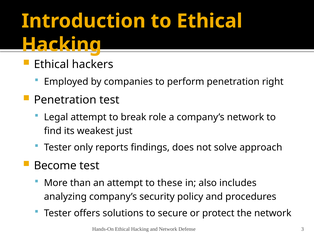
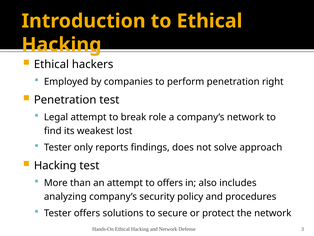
just: just -> lost (124, 131)
Become: Become -> Hacking (55, 165)
to these: these -> offers (170, 183)
